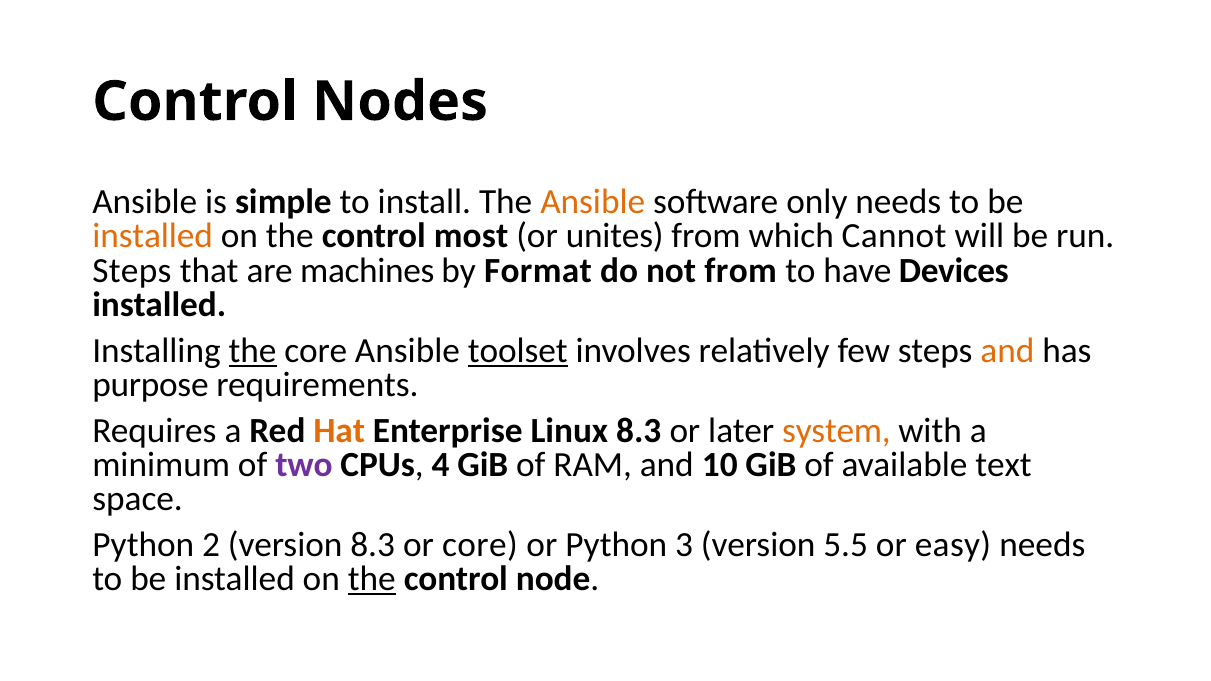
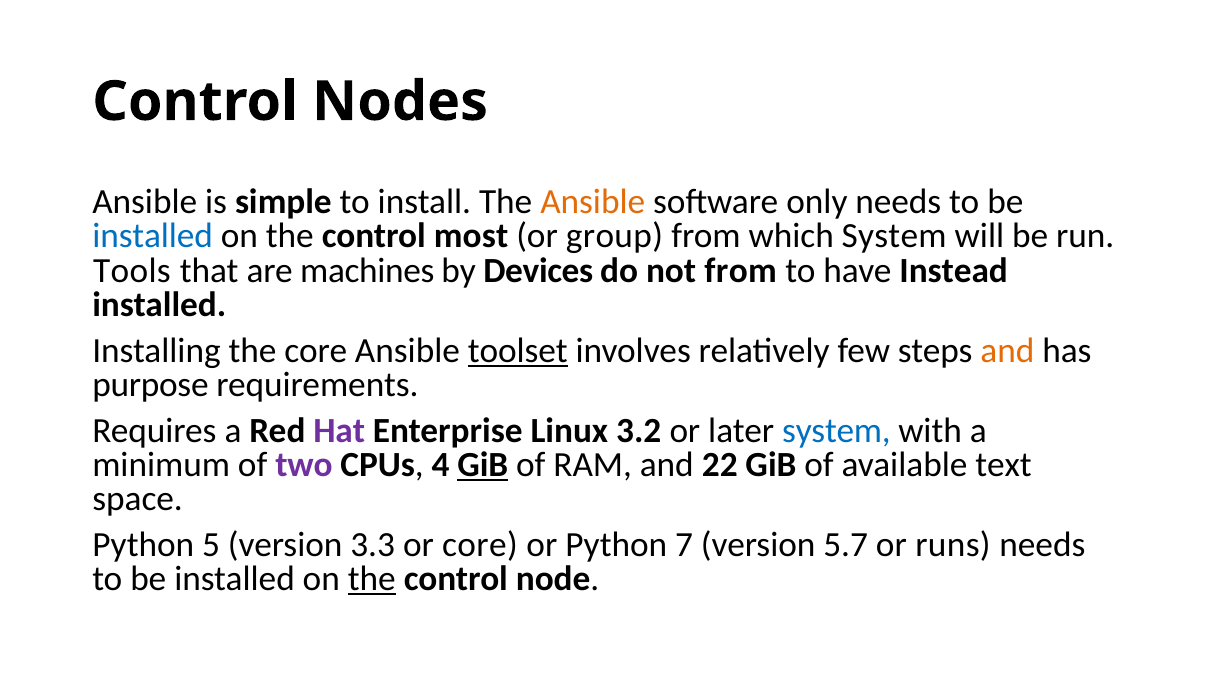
installed colour: orange -> blue (153, 236)
unites: unites -> group (614, 236)
which Cannot: Cannot -> System (894, 236)
Steps: Steps -> Tools (132, 270)
Format: Format -> Devices (538, 270)
Devices: Devices -> Instead (954, 270)
the underline: present -> none (253, 350)
Hat colour: orange -> purple (339, 431)
Linux 8.3: 8.3 -> 3.2 (639, 431)
system colour: orange -> blue (836, 431)
GiB underline: none -> present (483, 465)
10: 10 -> 22 (720, 465)
2: 2 -> 5 (211, 545)
version 8.3: 8.3 -> 3.3 (373, 545)
3: 3 -> 7 (684, 545)
5.5: 5.5 -> 5.7 (846, 545)
easy: easy -> runs (953, 545)
